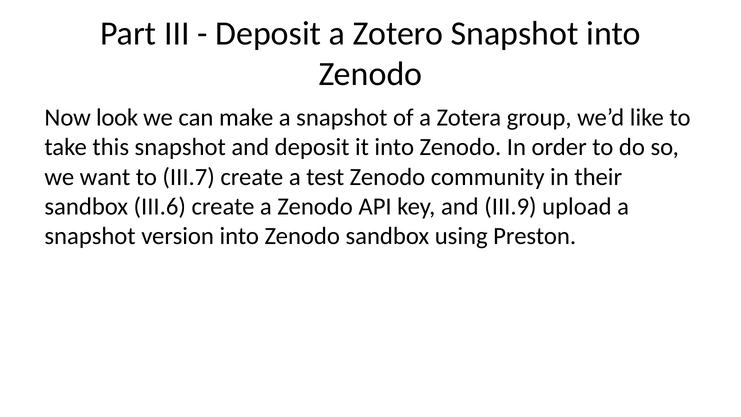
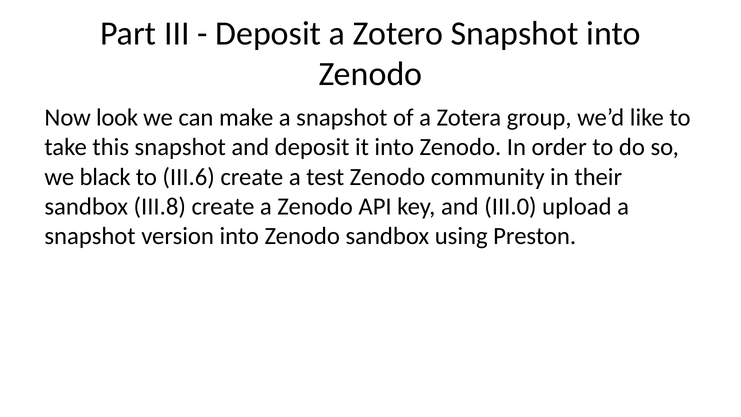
want: want -> black (105, 177)
III.7: III.7 -> III.6 (189, 177)
III.6: III.6 -> III.8 (160, 206)
III.9: III.9 -> III.0 (510, 206)
